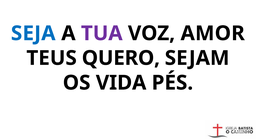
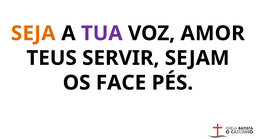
SEJA colour: blue -> orange (33, 33)
QUERO: QUERO -> SERVIR (121, 58)
VIDA: VIDA -> FACE (121, 83)
